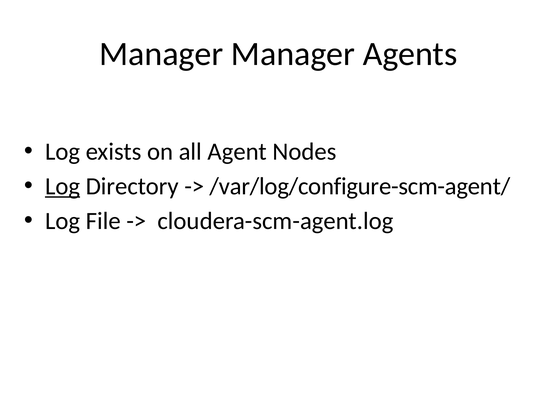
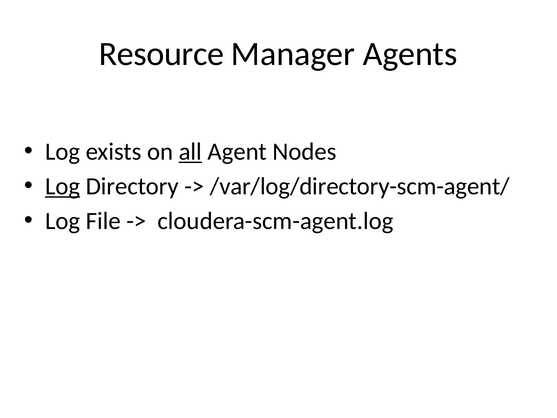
Manager: Manager -> Resource (161, 54)
all underline: none -> present (190, 152)
/var/log/configure-scm-agent/: /var/log/configure-scm-agent/ -> /var/log/directory-scm-agent/ (360, 186)
